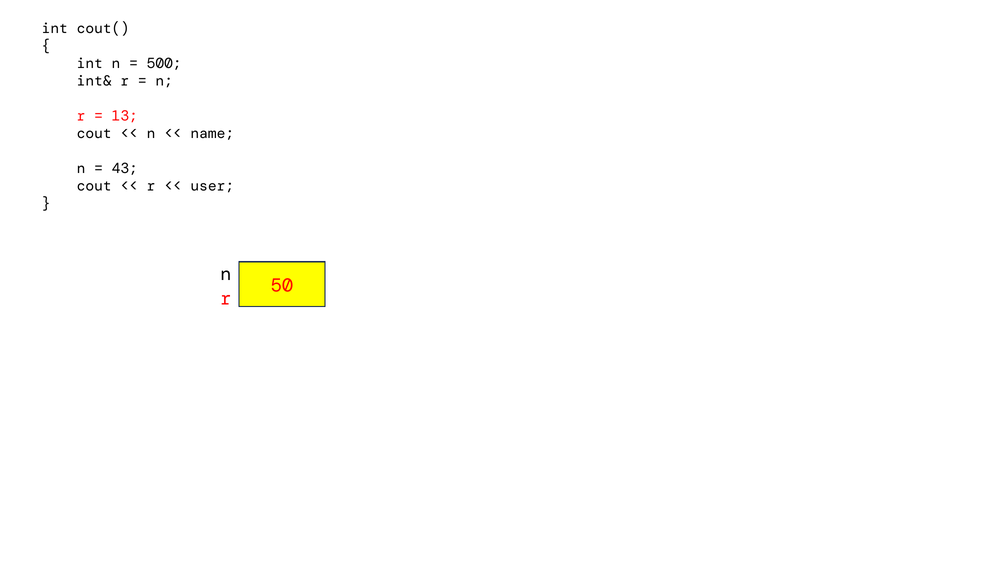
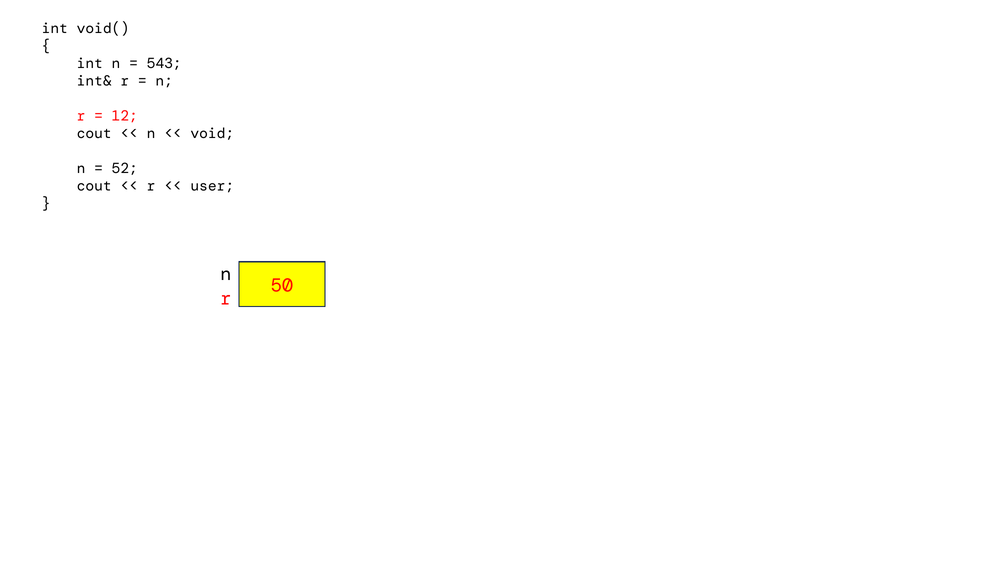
cout(: cout( -> void( (103, 29)
500: 500 -> 543 (164, 64)
13: 13 -> 12 (125, 116)
name: name -> void (212, 134)
43: 43 -> 52 (125, 169)
